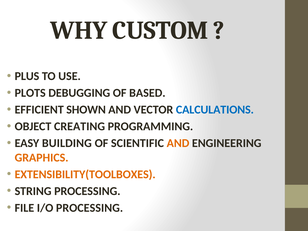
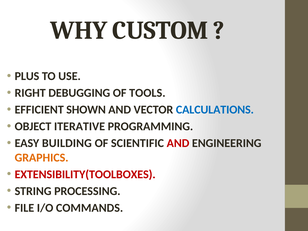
PLOTS: PLOTS -> RIGHT (30, 93)
BASED: BASED -> TOOLS (147, 93)
CREATING: CREATING -> ITERATIVE (80, 127)
AND colour: orange -> red (178, 143)
EXTENSIBILITY(TOOLBOXES colour: orange -> red (85, 174)
I/O PROCESSING: PROCESSING -> COMMANDS (90, 208)
